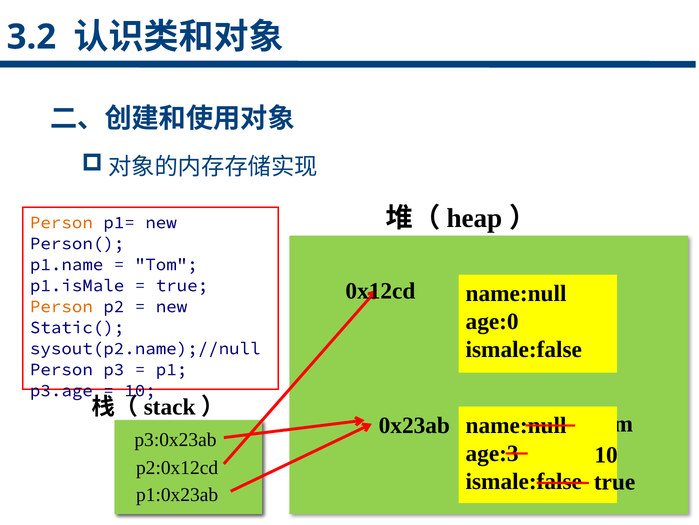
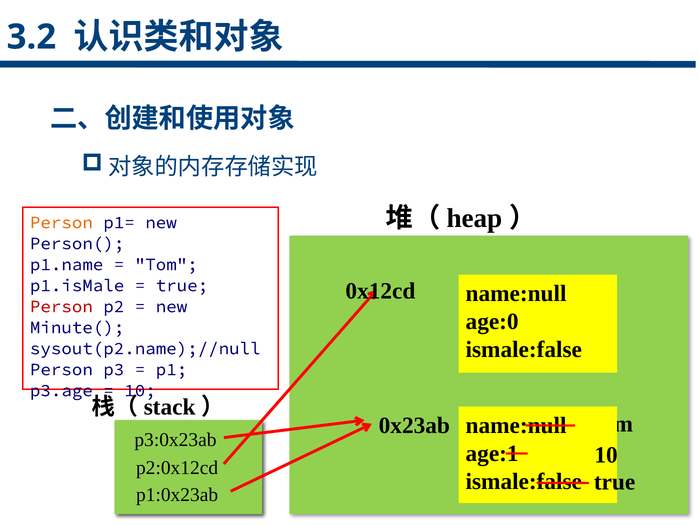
Person colour: orange -> red (61, 306)
Static(: Static( -> Minute( (77, 327)
age:3: age:3 -> age:1 (492, 453)
